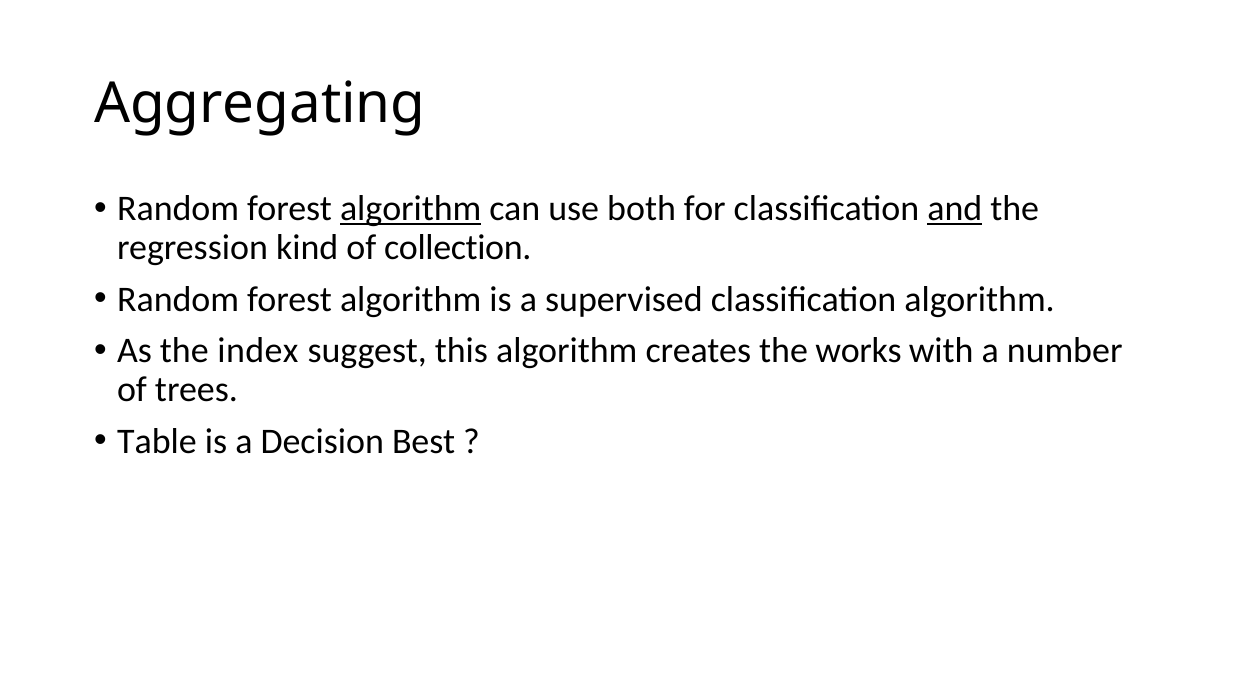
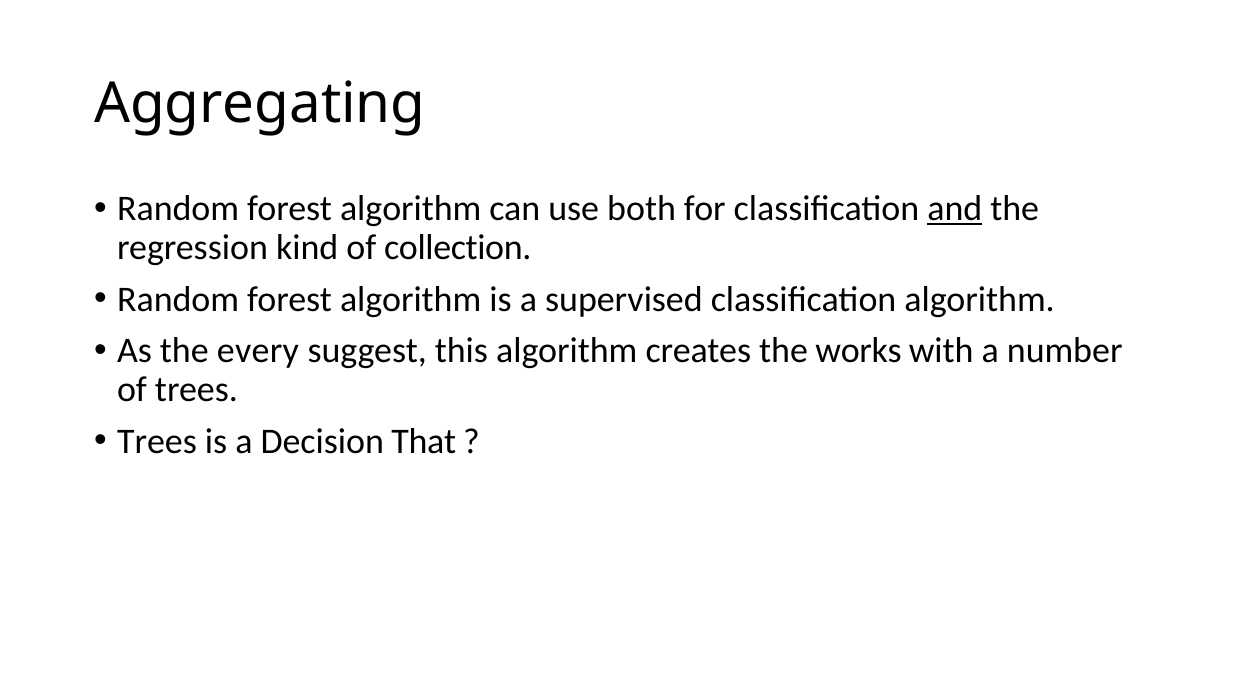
algorithm underline: present -> none (411, 208)
index: index -> every (258, 351)
Table: Table -> Trees (157, 441)
Best: Best -> That (424, 441)
